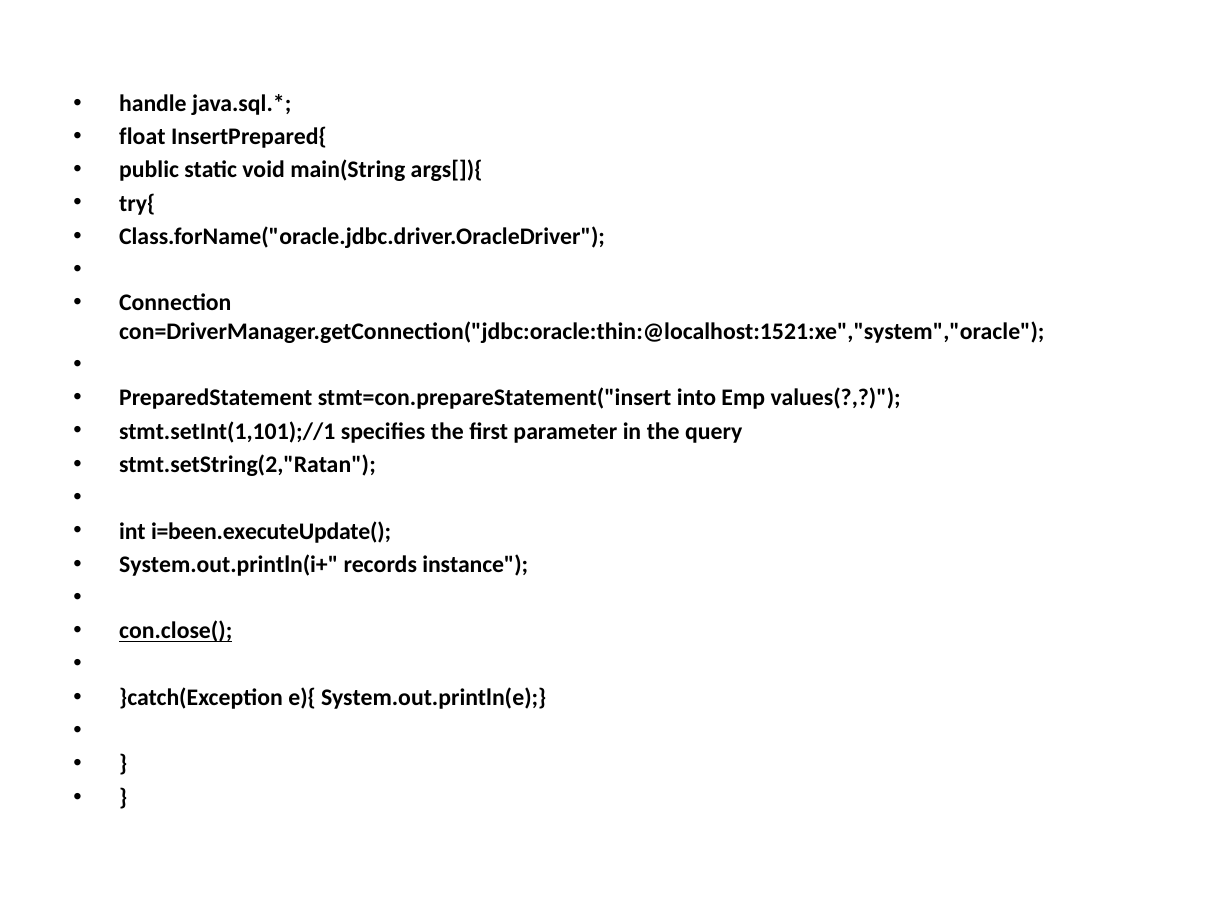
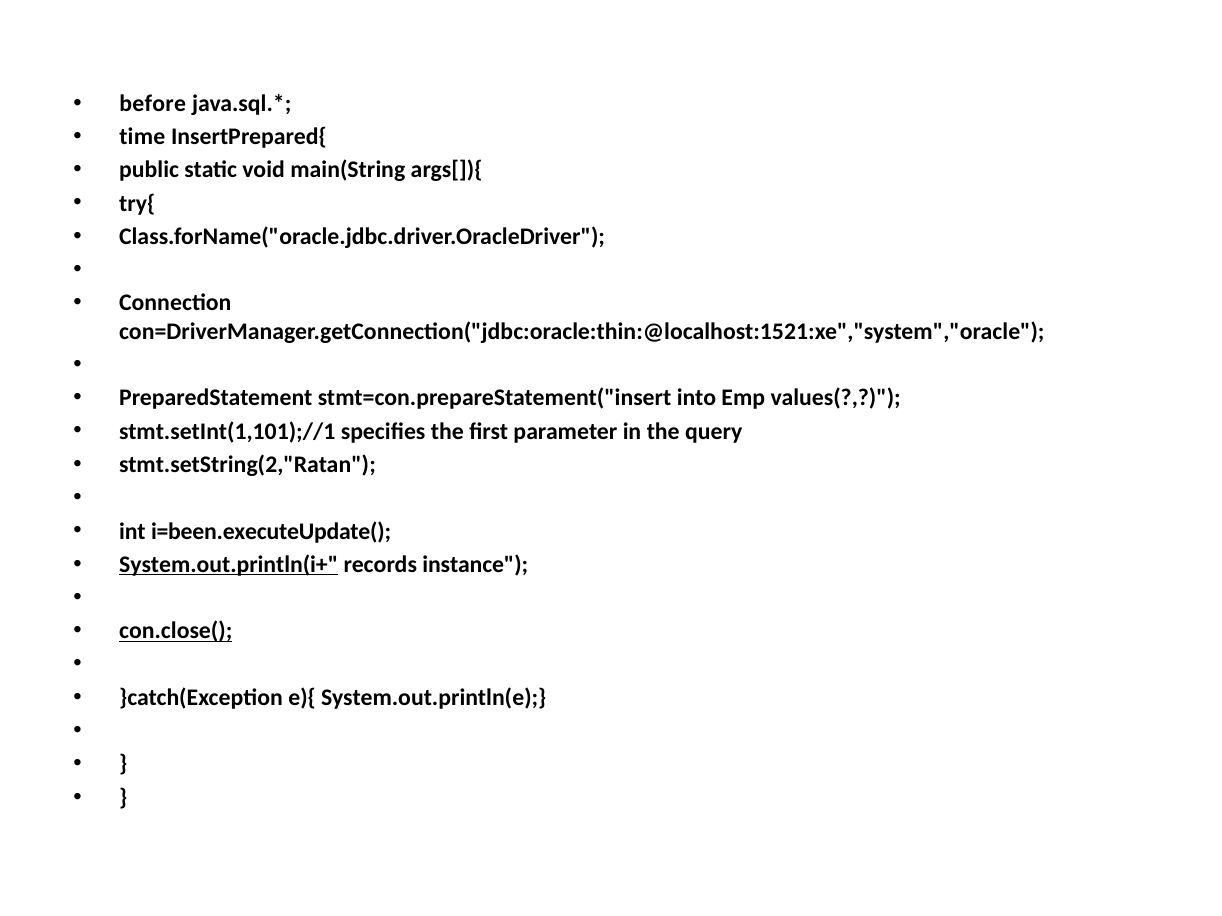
handle: handle -> before (153, 103)
float: float -> time (142, 137)
System.out.println(i+ underline: none -> present (229, 565)
